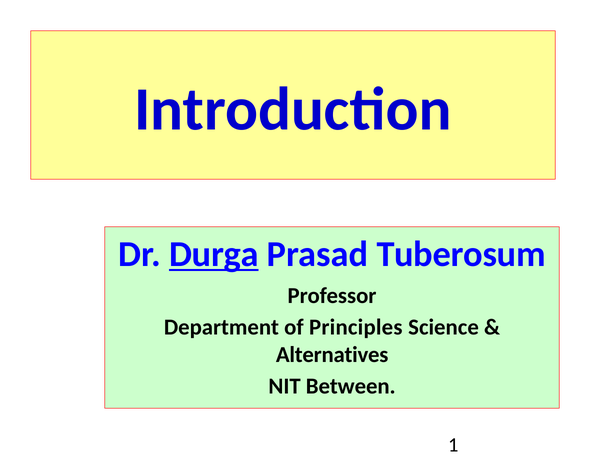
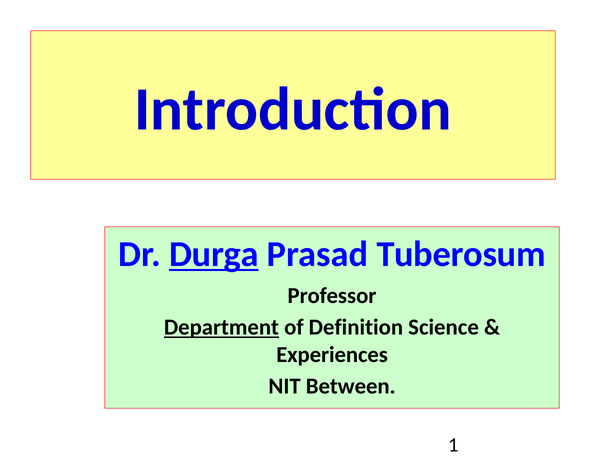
Department underline: none -> present (221, 327)
Principles: Principles -> Definition (356, 327)
Alternatives: Alternatives -> Experiences (332, 354)
